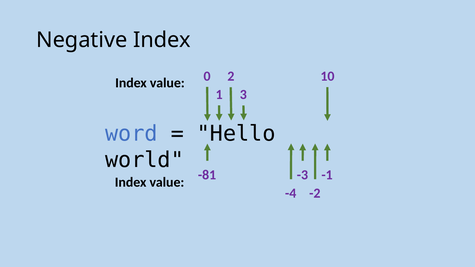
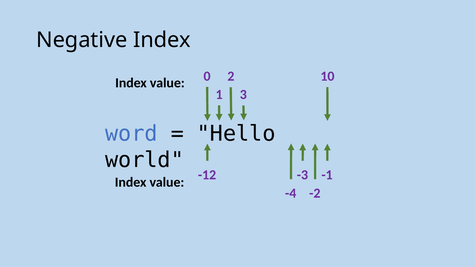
-81: -81 -> -12 (207, 175)
